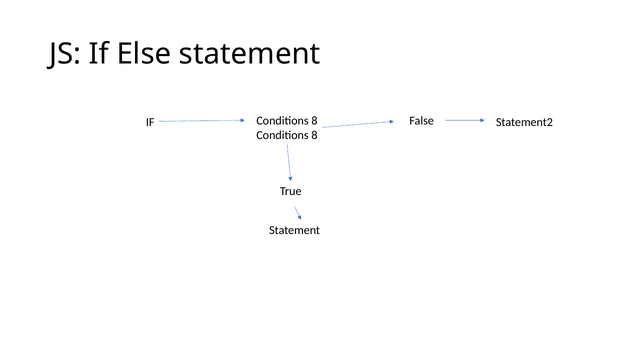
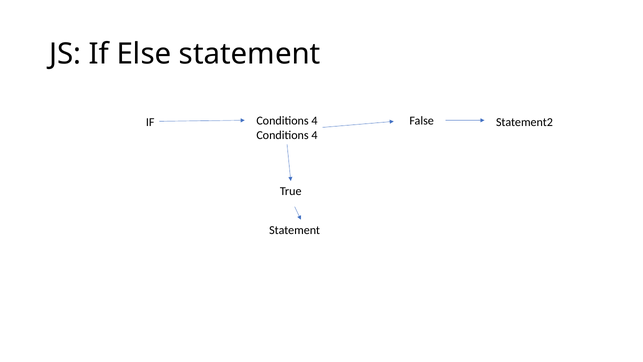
IF Conditions 8: 8 -> 4 (314, 121)
8: 8 -> 4 (314, 135)
